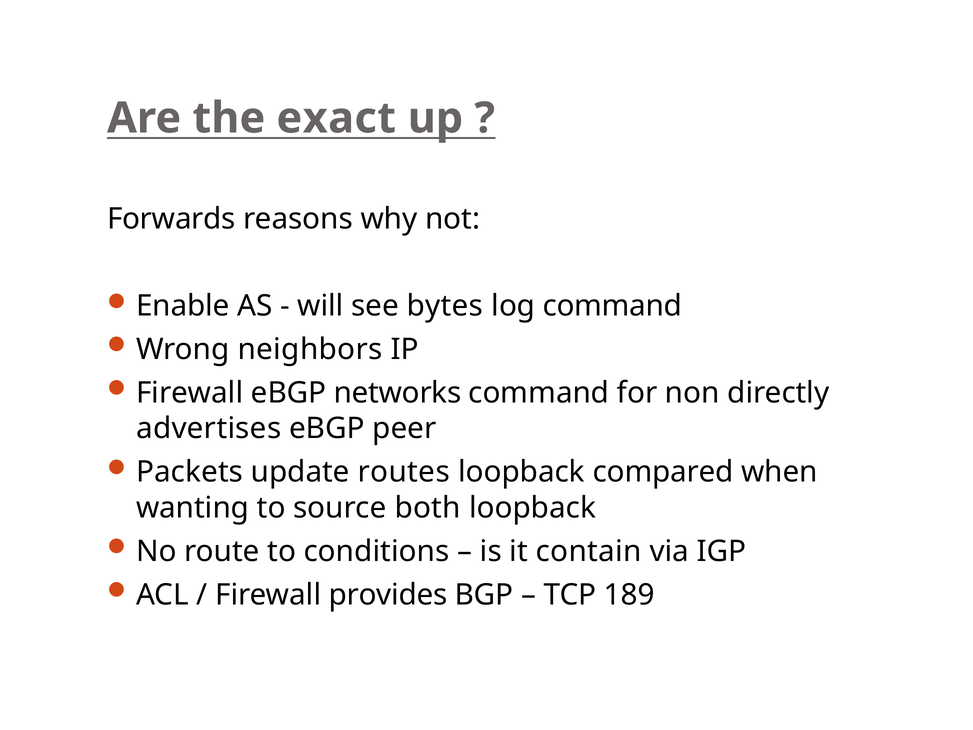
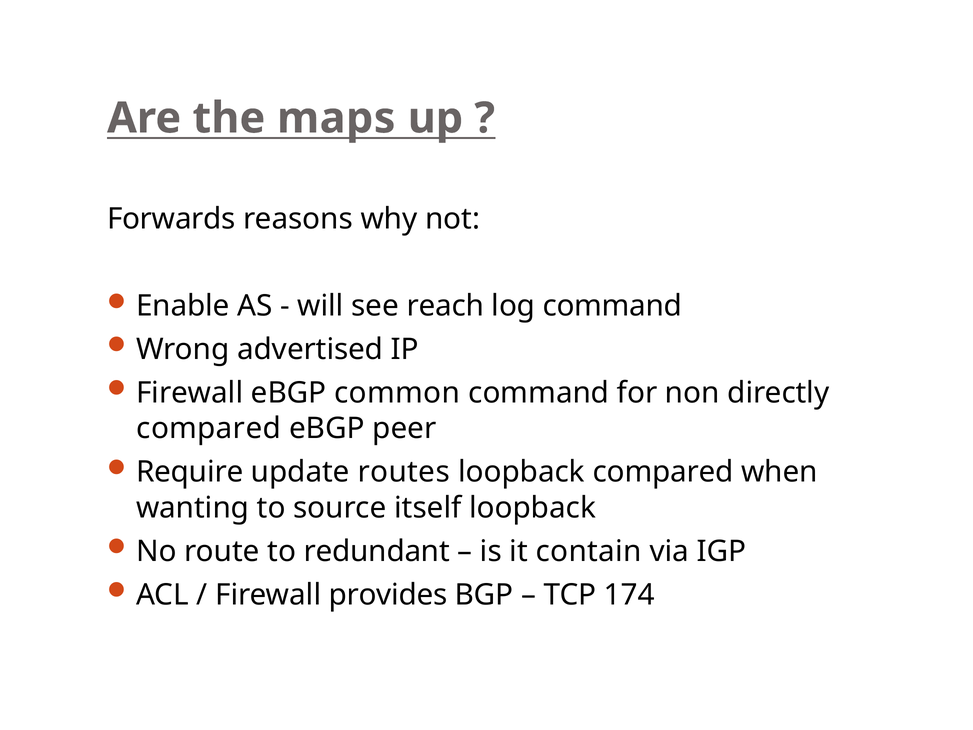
exact: exact -> maps (336, 118)
bytes: bytes -> reach (445, 306)
neighbors: neighbors -> advertised (310, 349)
networks: networks -> common (397, 393)
advertises: advertises -> compared (209, 428)
Packets: Packets -> Require (190, 472)
both: both -> itself (428, 508)
conditions: conditions -> redundant (377, 551)
189: 189 -> 174 (629, 594)
